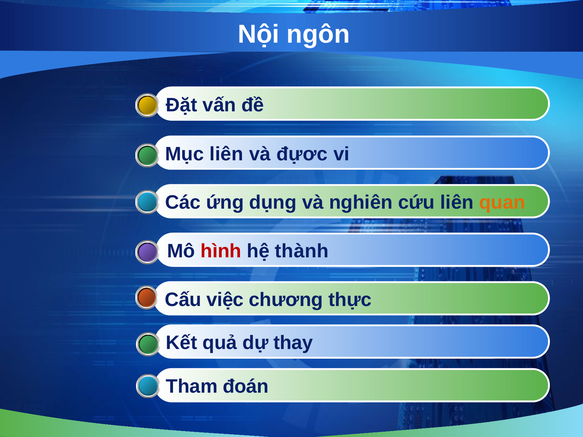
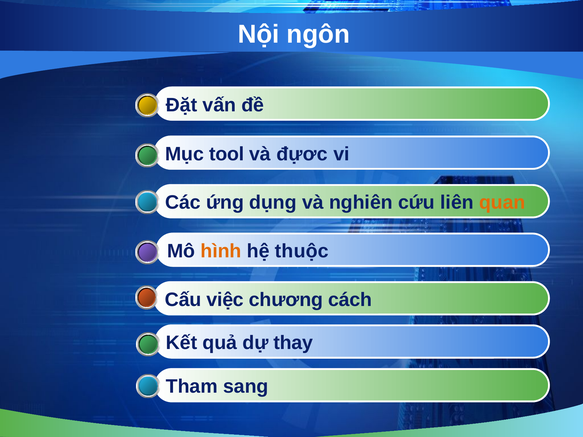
liên: liên -> tool (227, 154)
hình colour: red -> orange (221, 251)
thành: thành -> thuộc (302, 251)
thực: thực -> cách (350, 300)
đoán: đoán -> sang (246, 387)
